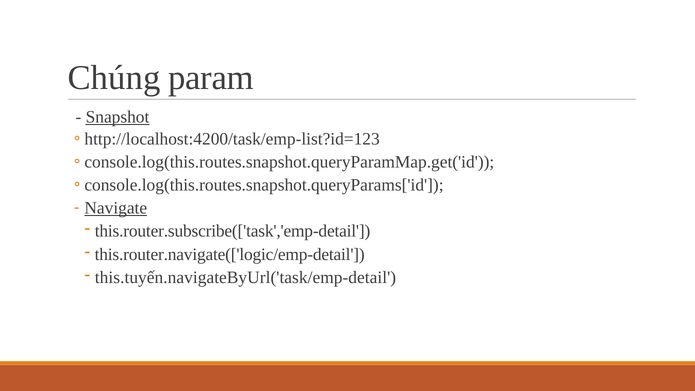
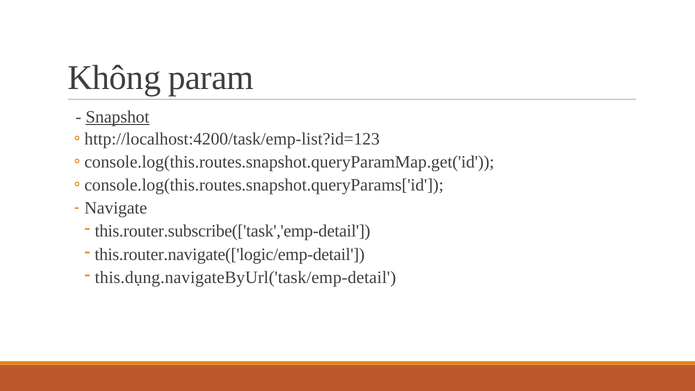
Chúng: Chúng -> Không (114, 78)
Navigate underline: present -> none (116, 208)
this.tuyến.navigateByUrl('task/emp-detail: this.tuyến.navigateByUrl('task/emp-detail -> this.dụng.navigateByUrl('task/emp-detail (245, 277)
